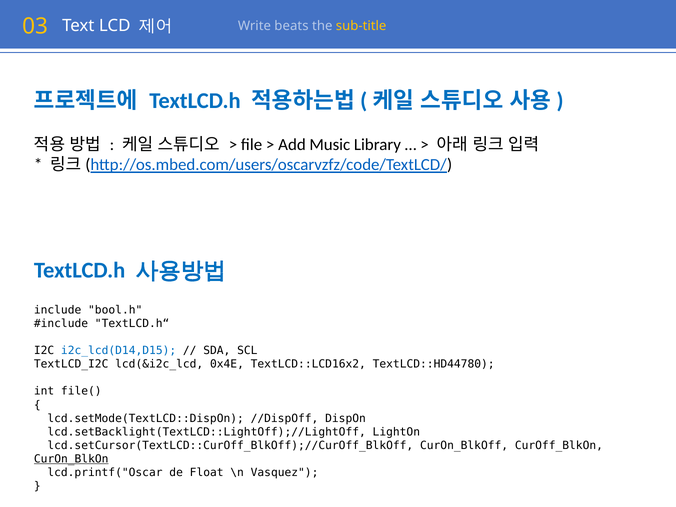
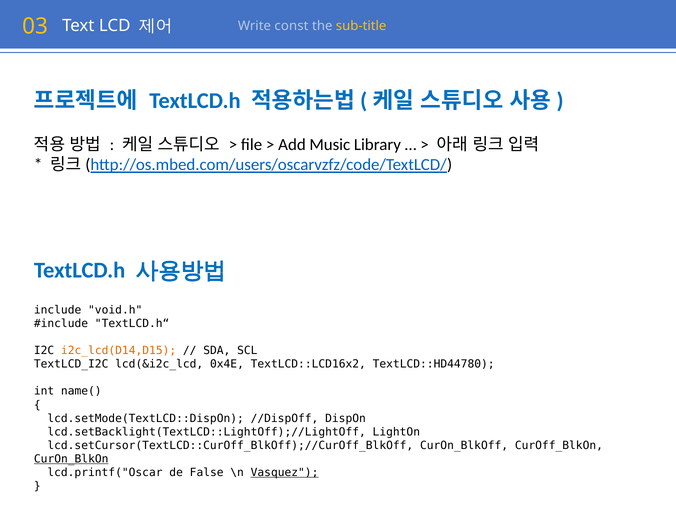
beats: beats -> const (291, 26)
bool.h: bool.h -> void.h (115, 310)
i2c_lcd(D14,D15 colour: blue -> orange (119, 351)
file(: file( -> name( (81, 391)
Float: Float -> False (207, 472)
Vasquez underline: none -> present (285, 472)
